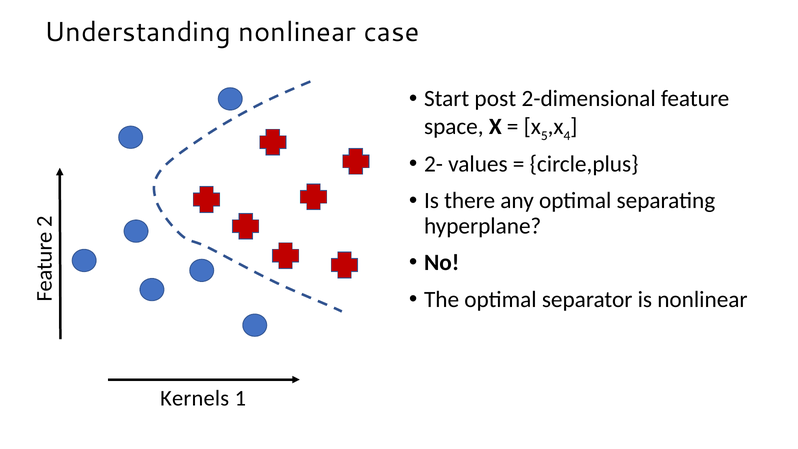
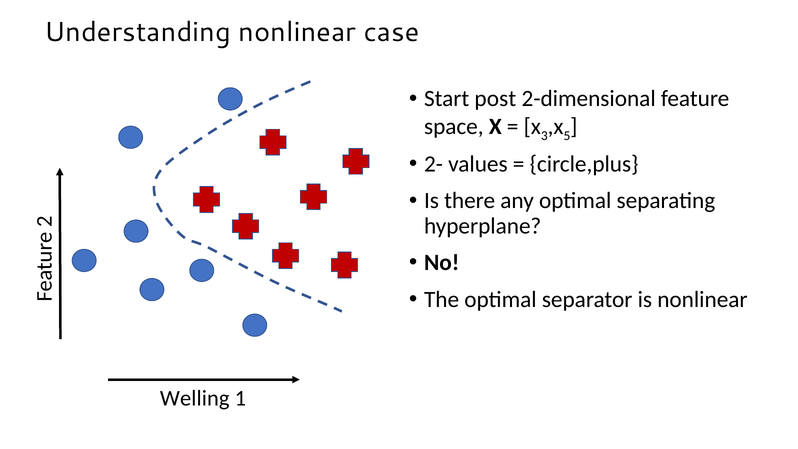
5: 5 -> 3 (544, 136)
4: 4 -> 5 (567, 136)
Kernels: Kernels -> Welling (195, 398)
